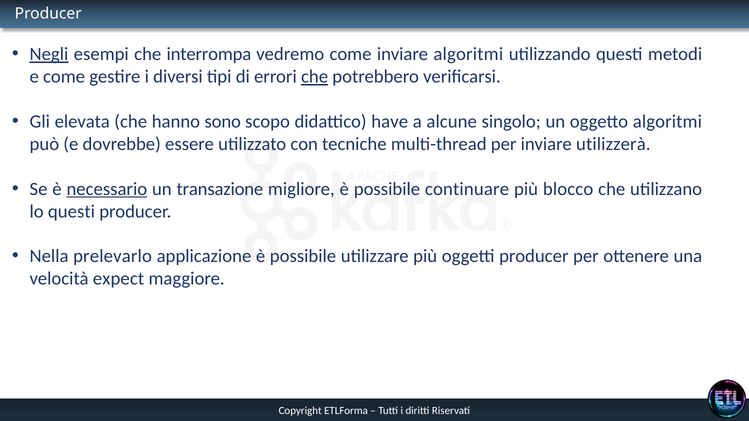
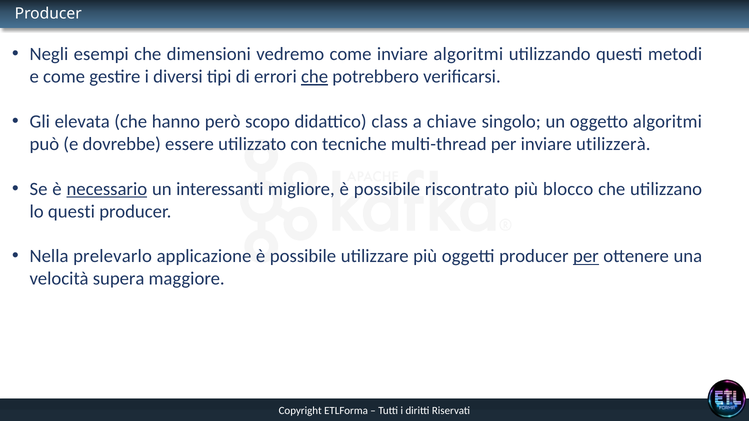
Negli underline: present -> none (49, 54)
interrompa: interrompa -> dimensioni (209, 54)
sono: sono -> però (223, 122)
have: have -> class (390, 122)
alcune: alcune -> chiave (452, 122)
transazione: transazione -> interessanti (220, 189)
continuare: continuare -> riscontrato (467, 189)
per underline: none -> present (586, 256)
expect: expect -> supera (119, 279)
